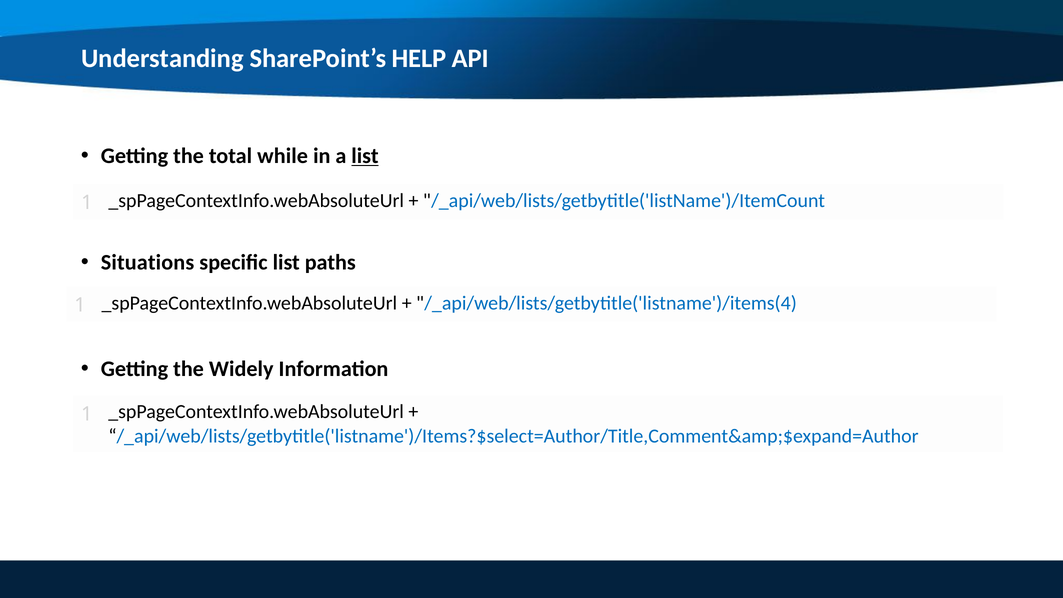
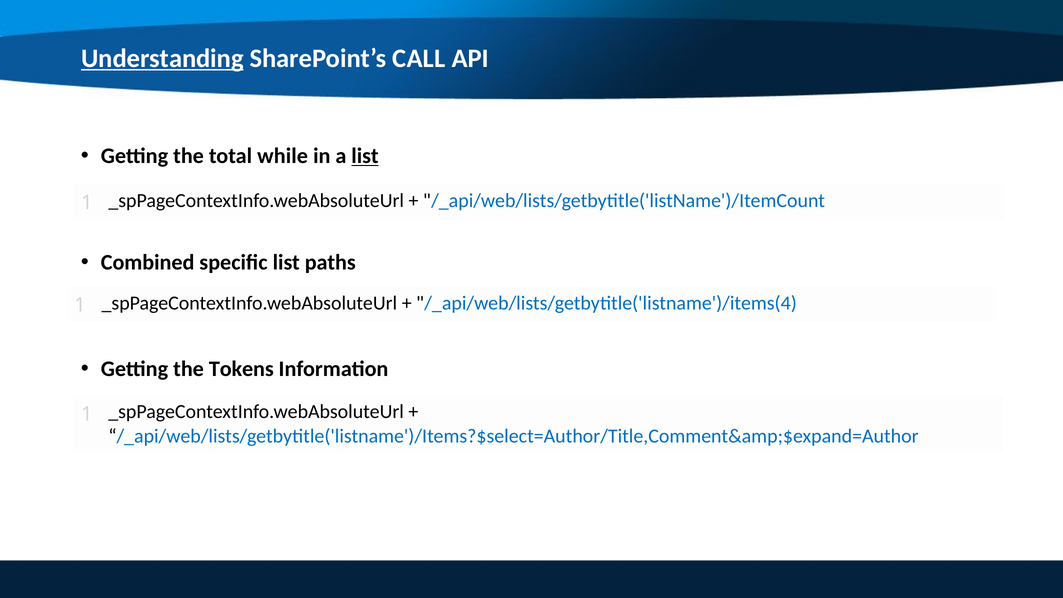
Understanding underline: none -> present (162, 58)
HELP: HELP -> CALL (419, 58)
Situations: Situations -> Combined (148, 262)
Widely: Widely -> Tokens (241, 369)
